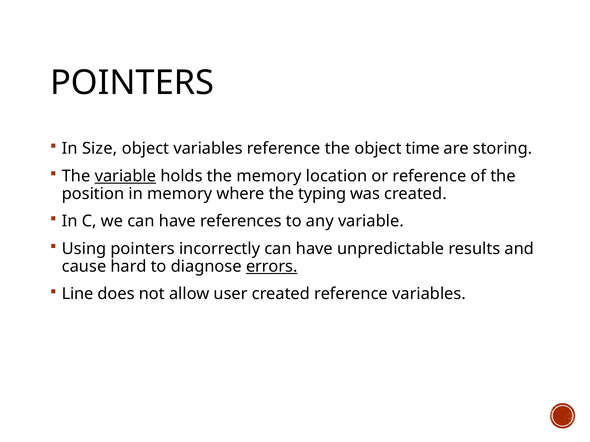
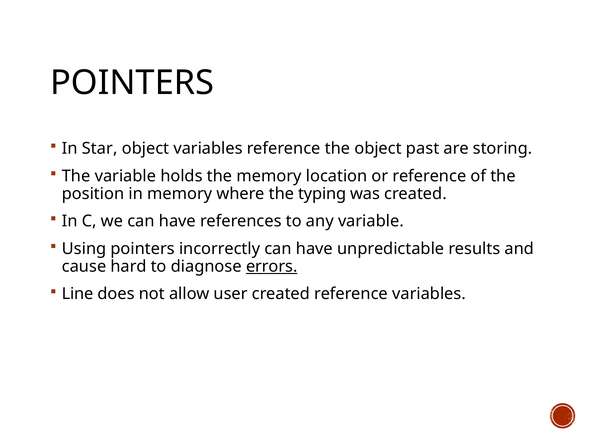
Size: Size -> Star (100, 149)
time: time -> past (423, 149)
variable underline: present -> none (125, 176)
